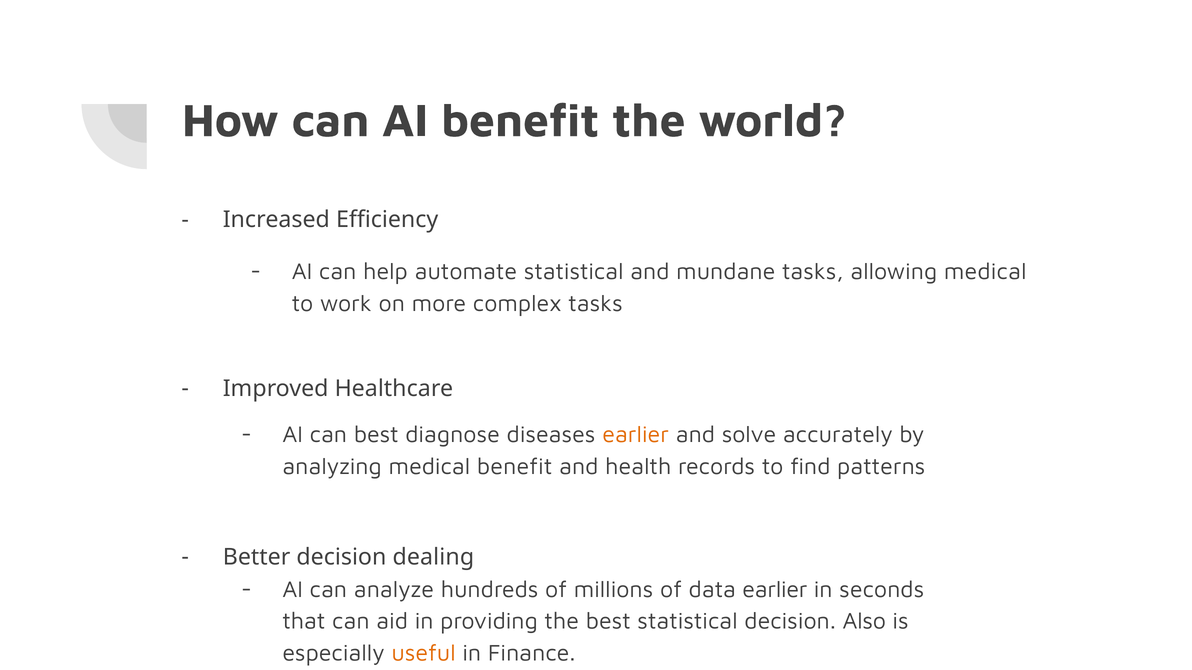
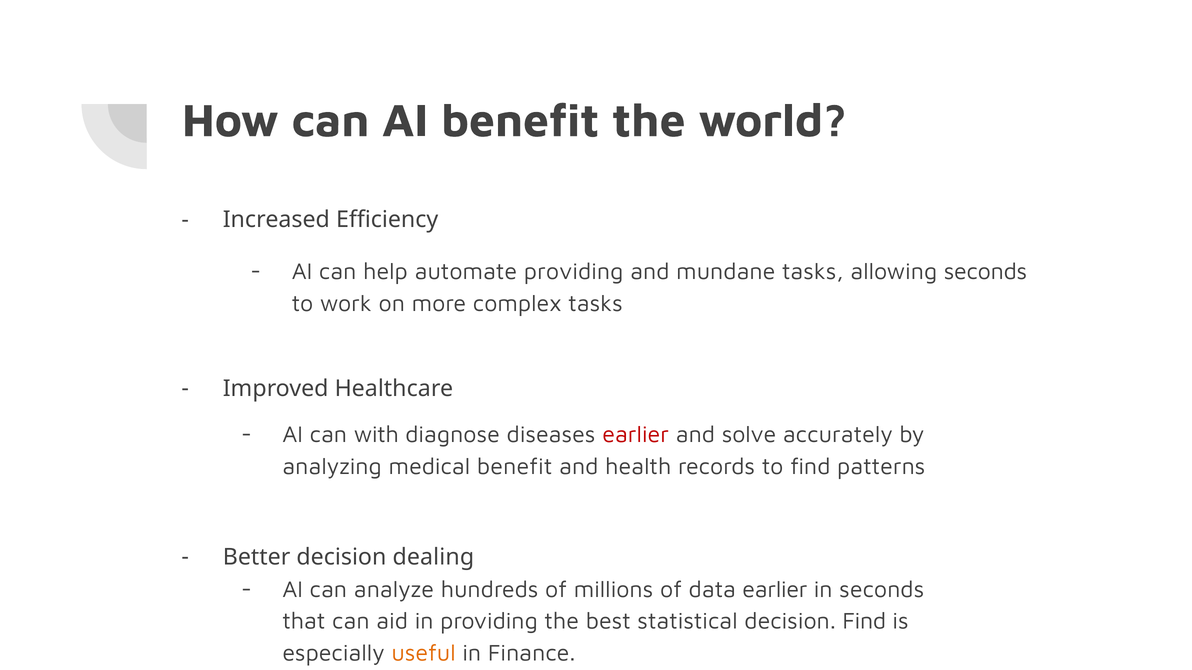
automate statistical: statistical -> providing (574, 272)
allowing medical: medical -> seconds (985, 272)
can best: best -> with (376, 435)
earlier colour: orange -> red (636, 435)
decision Also: Also -> Find (864, 622)
